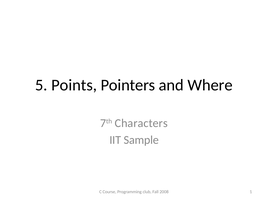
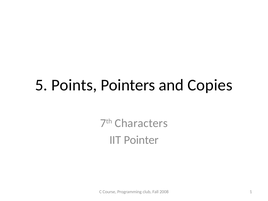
Where: Where -> Copies (210, 85)
Sample: Sample -> Pointer (141, 140)
